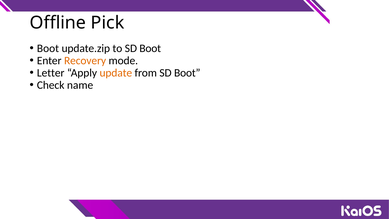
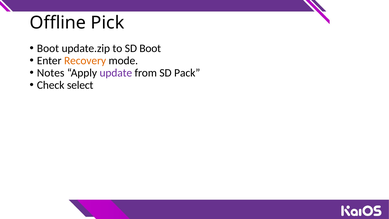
Letter: Letter -> Notes (51, 73)
update colour: orange -> purple (116, 73)
from SD Boot: Boot -> Pack (187, 73)
name: name -> select (80, 85)
